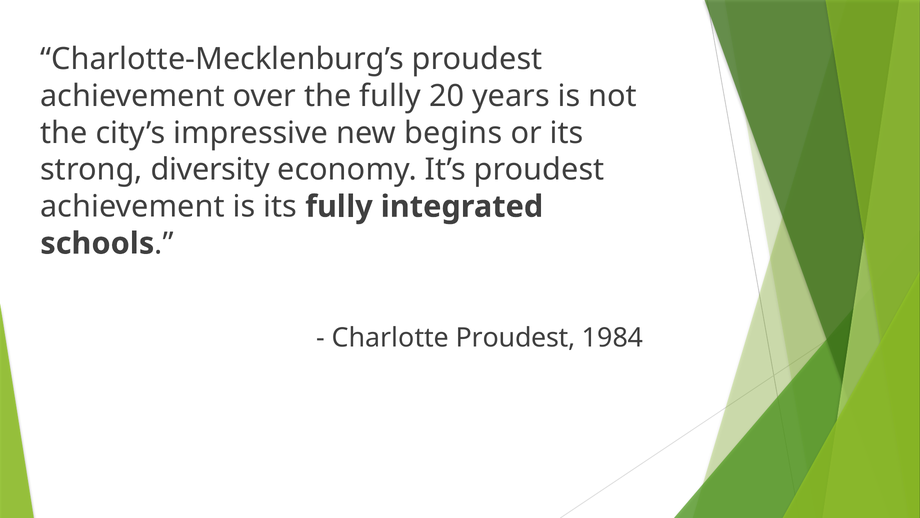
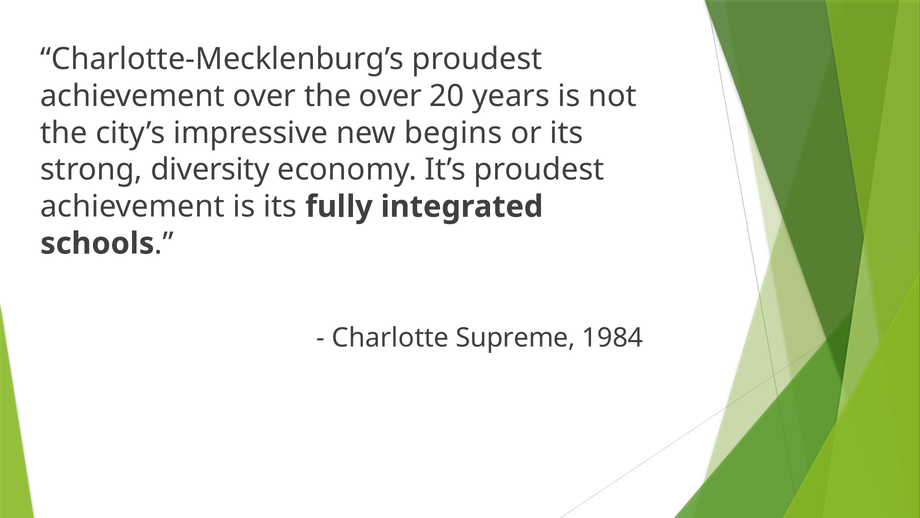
the fully: fully -> over (390, 96)
Charlotte Proudest: Proudest -> Supreme (516, 337)
